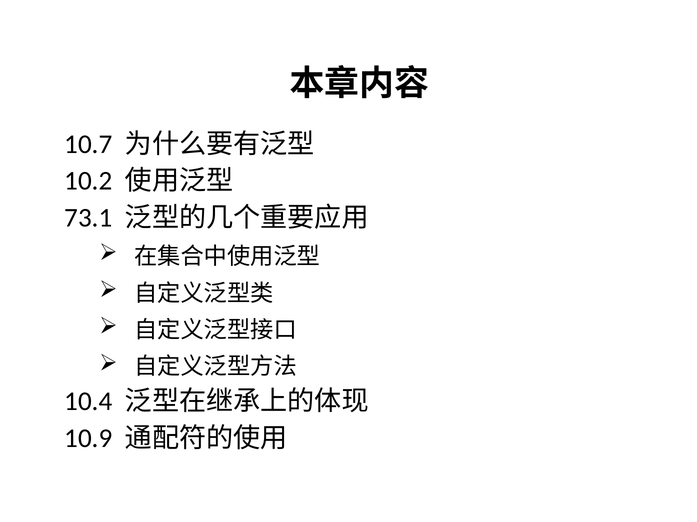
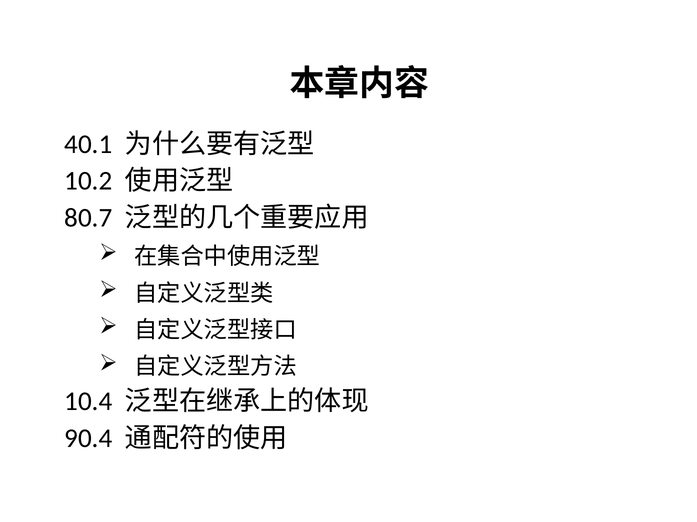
10.7: 10.7 -> 40.1 (88, 145)
73.1: 73.1 -> 80.7 (88, 218)
10.9: 10.9 -> 90.4 (88, 439)
